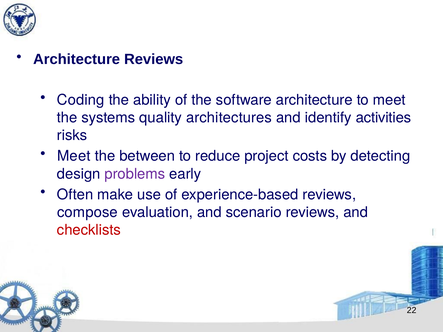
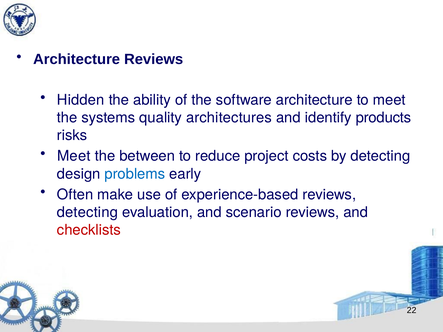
Coding: Coding -> Hidden (81, 100)
activities: activities -> products (384, 118)
problems colour: purple -> blue (135, 174)
compose: compose -> detecting (87, 212)
